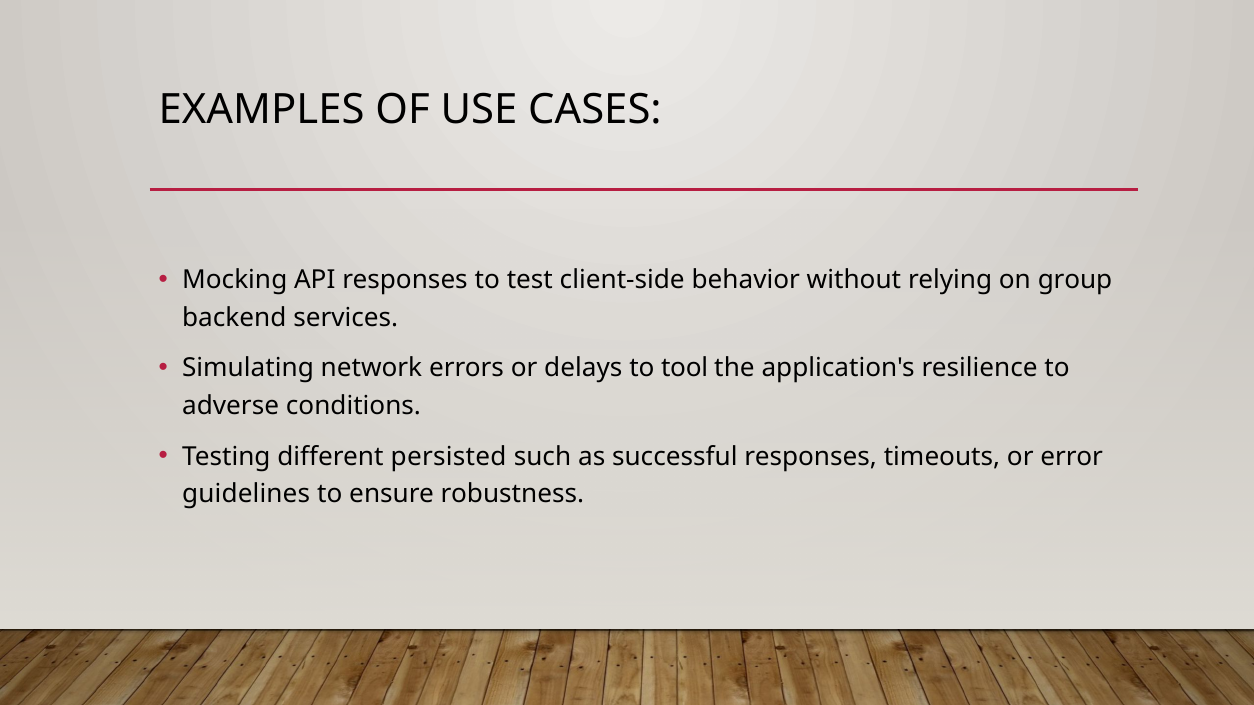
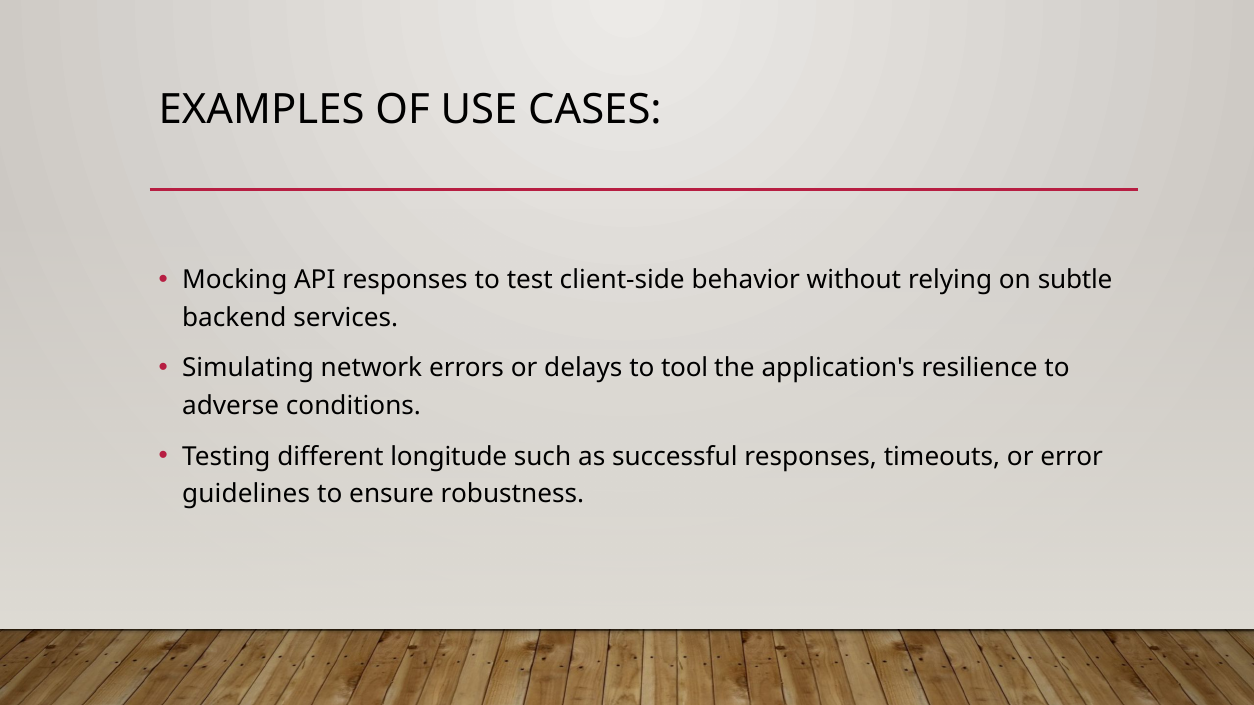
group: group -> subtle (1075, 280)
persisted: persisted -> longitude (449, 457)
